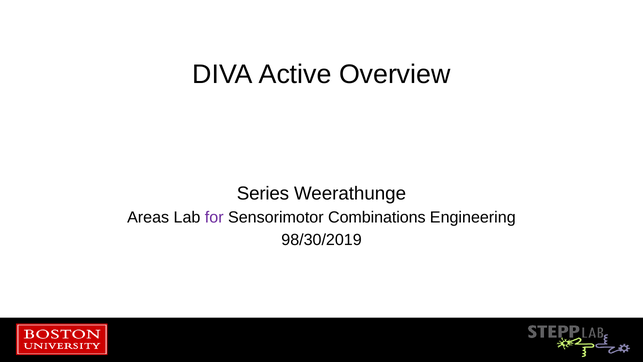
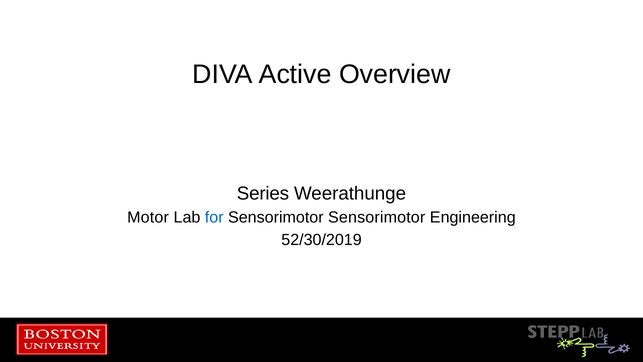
Areas: Areas -> Motor (148, 217)
for colour: purple -> blue (214, 217)
Sensorimotor Combinations: Combinations -> Sensorimotor (377, 217)
98/30/2019: 98/30/2019 -> 52/30/2019 (322, 240)
